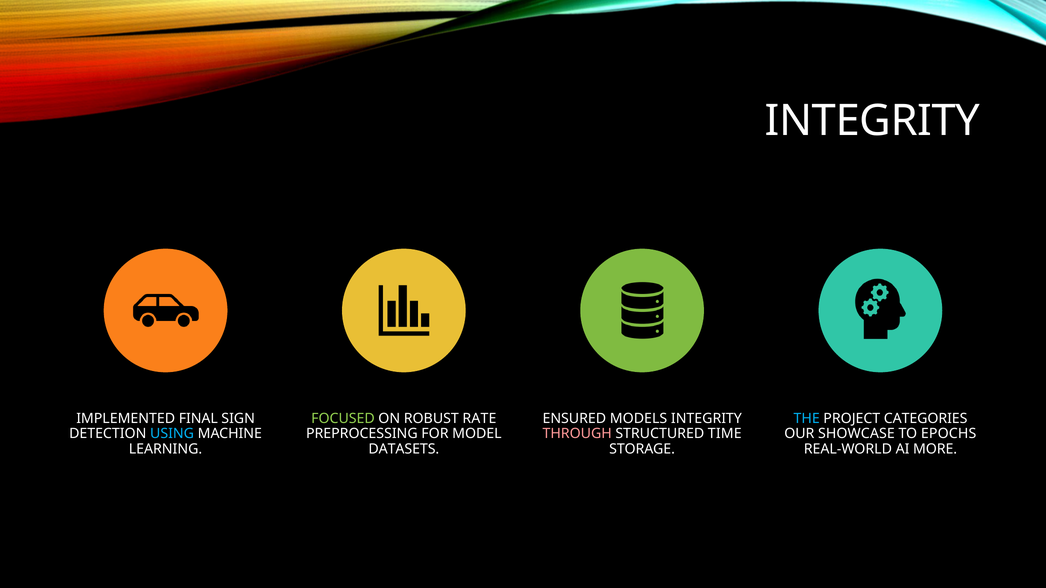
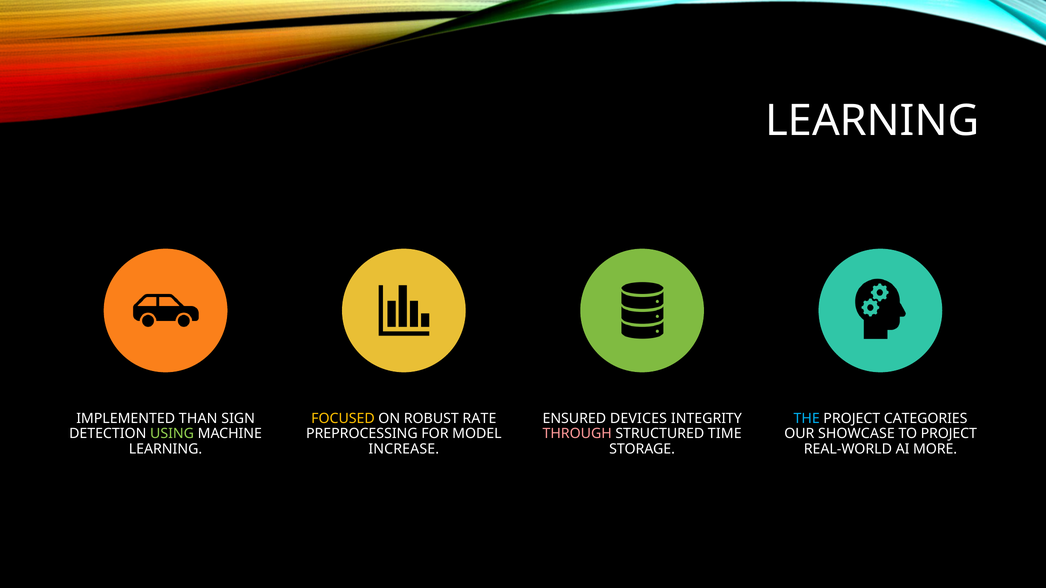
INTEGRITY: INTEGRITY -> LEARNING (872, 121)
FINAL: FINAL -> THAN (198, 419)
FOCUSED colour: light green -> yellow (343, 419)
MODELS: MODELS -> DEVICES (638, 419)
USING colour: light blue -> light green (172, 434)
TO EPOCHS: EPOCHS -> PROJECT (949, 434)
DATASETS: DATASETS -> INCREASE (404, 449)
